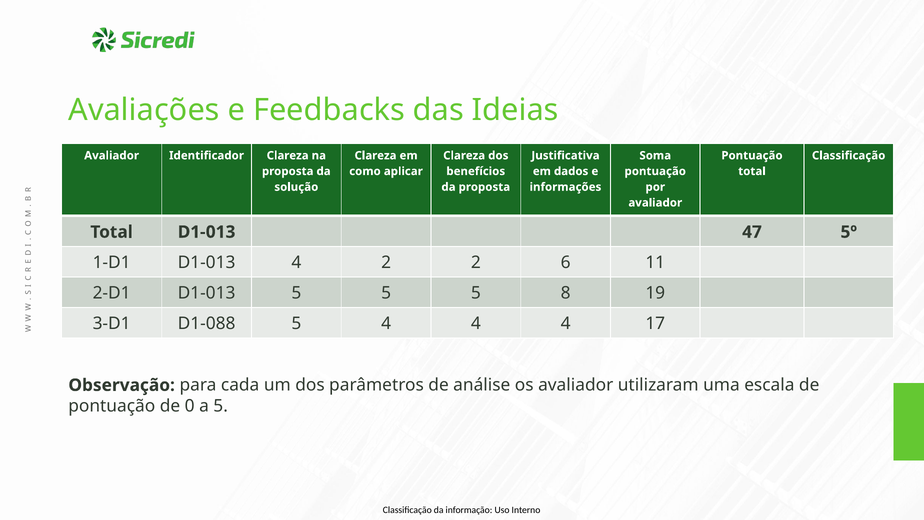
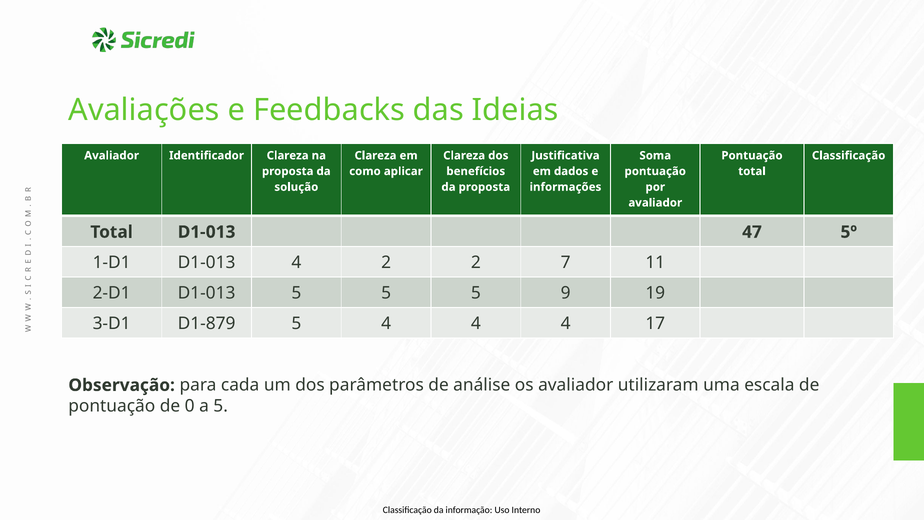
6: 6 -> 7 (566, 262)
8: 8 -> 9 (566, 293)
D1-088: D1-088 -> D1-879 (207, 324)
